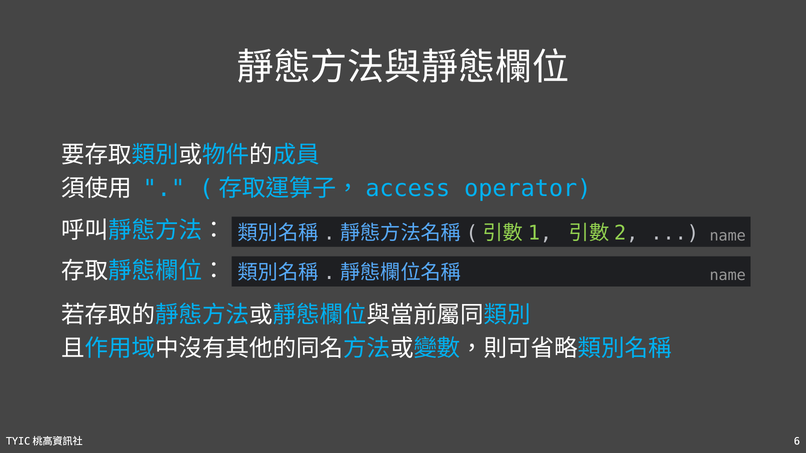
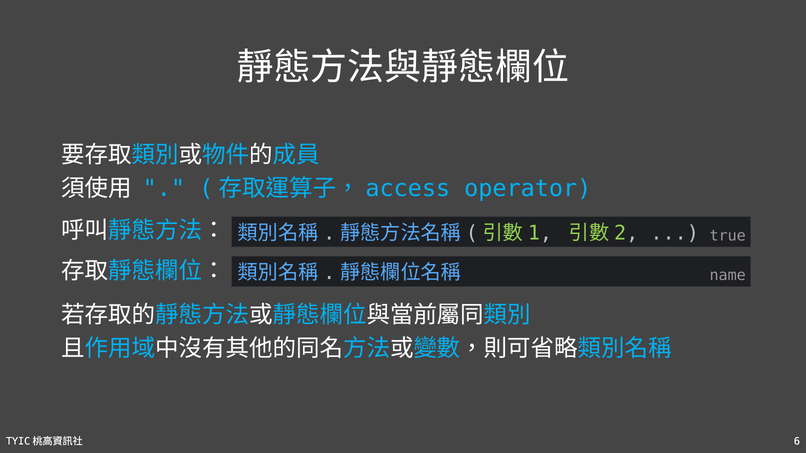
name: name -> true (728, 236)
